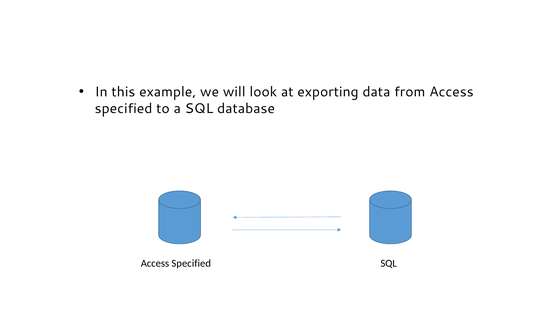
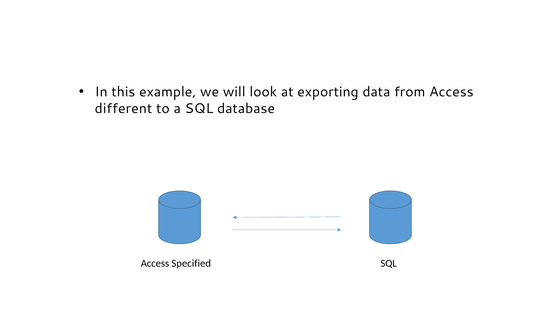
specified: specified -> different (123, 109)
